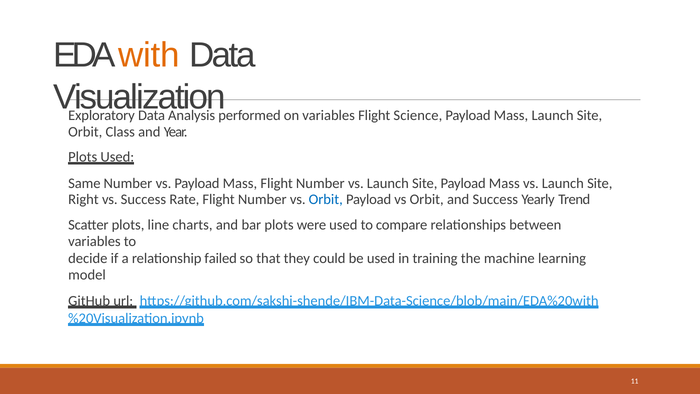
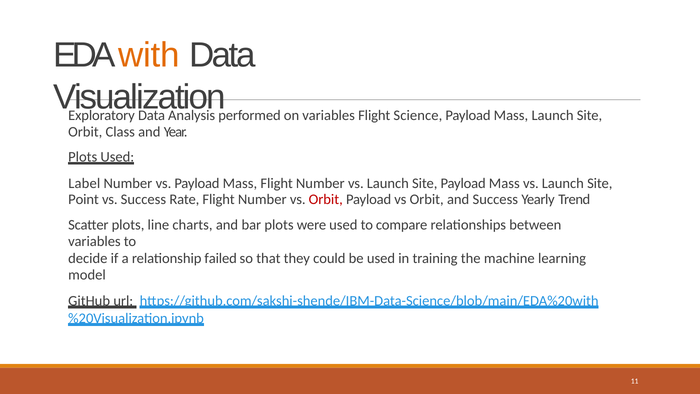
Same: Same -> Label (84, 183)
Right: Right -> Point (84, 199)
Orbit colour: blue -> red (326, 199)
